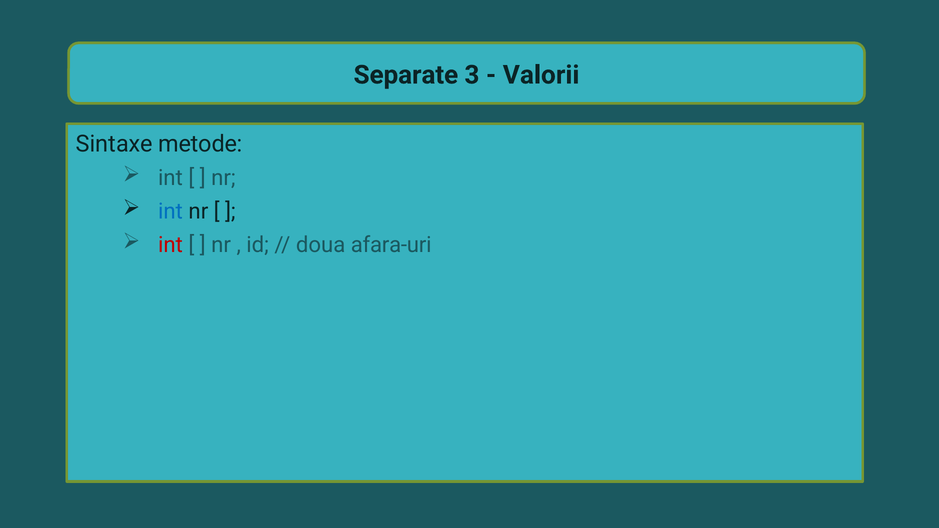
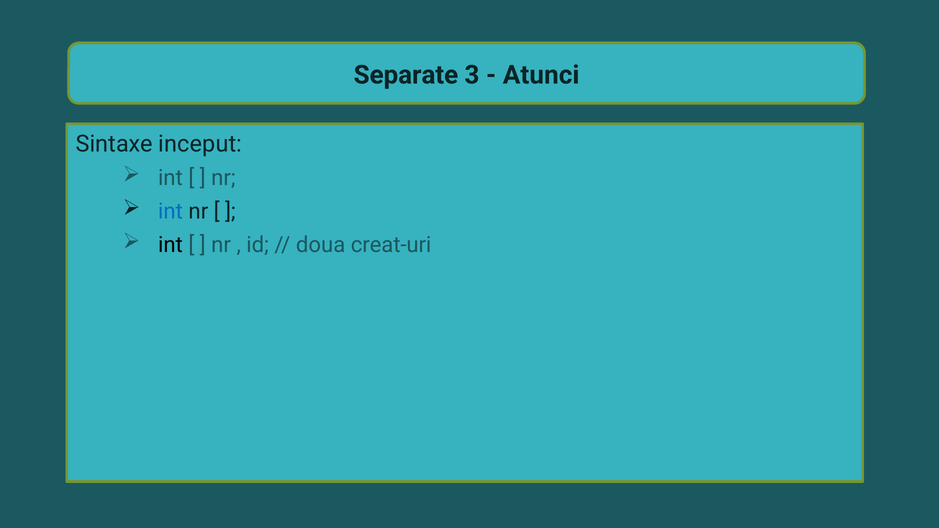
Valorii: Valorii -> Atunci (541, 75)
metode: metode -> inceput (200, 144)
int colour: red -> black (170, 245)
afara-uri: afara-uri -> creat-uri (391, 245)
